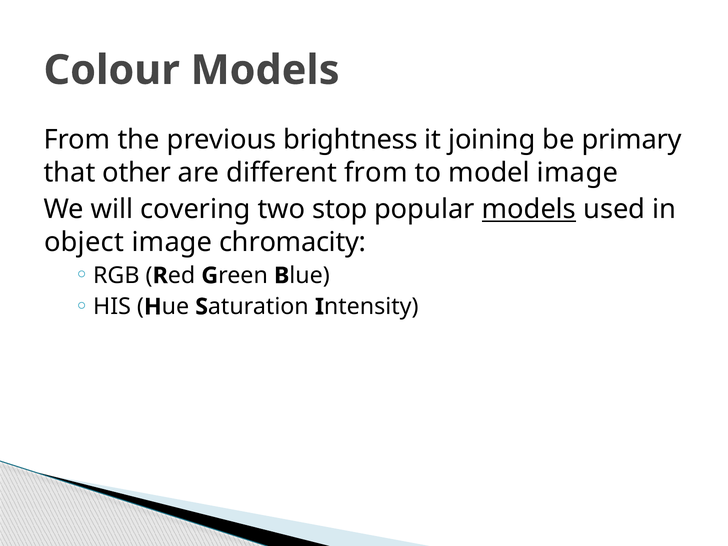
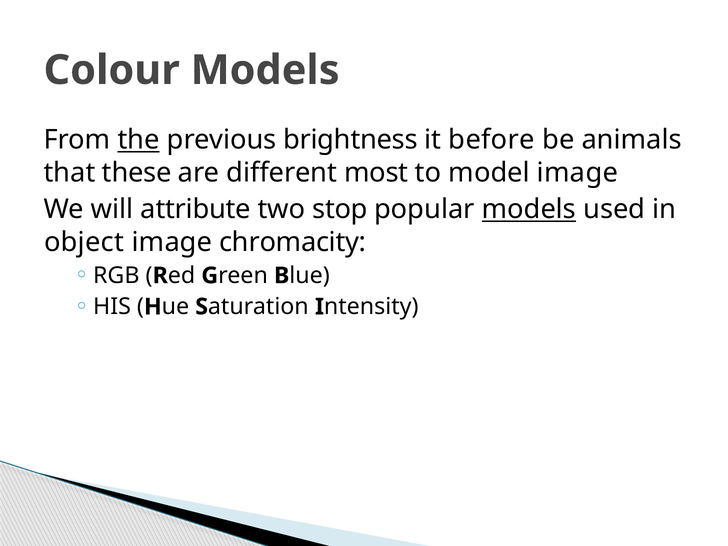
the underline: none -> present (139, 140)
joining: joining -> before (492, 140)
primary: primary -> animals (632, 140)
other: other -> these (137, 173)
different from: from -> most (376, 173)
covering: covering -> attribute (196, 209)
